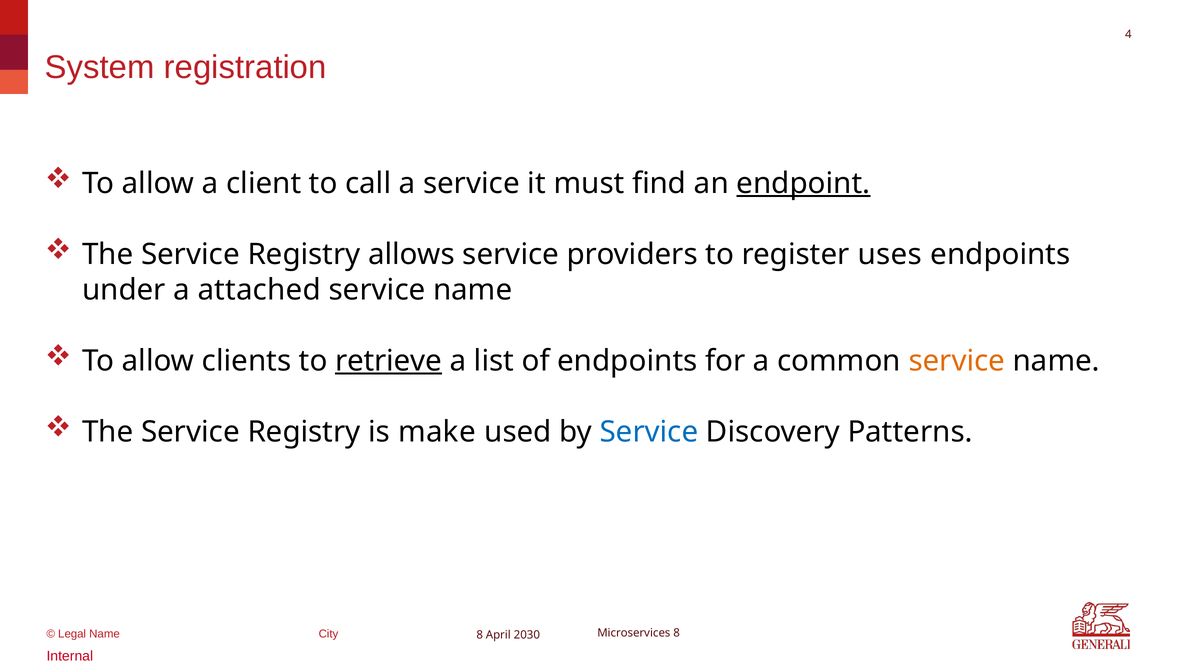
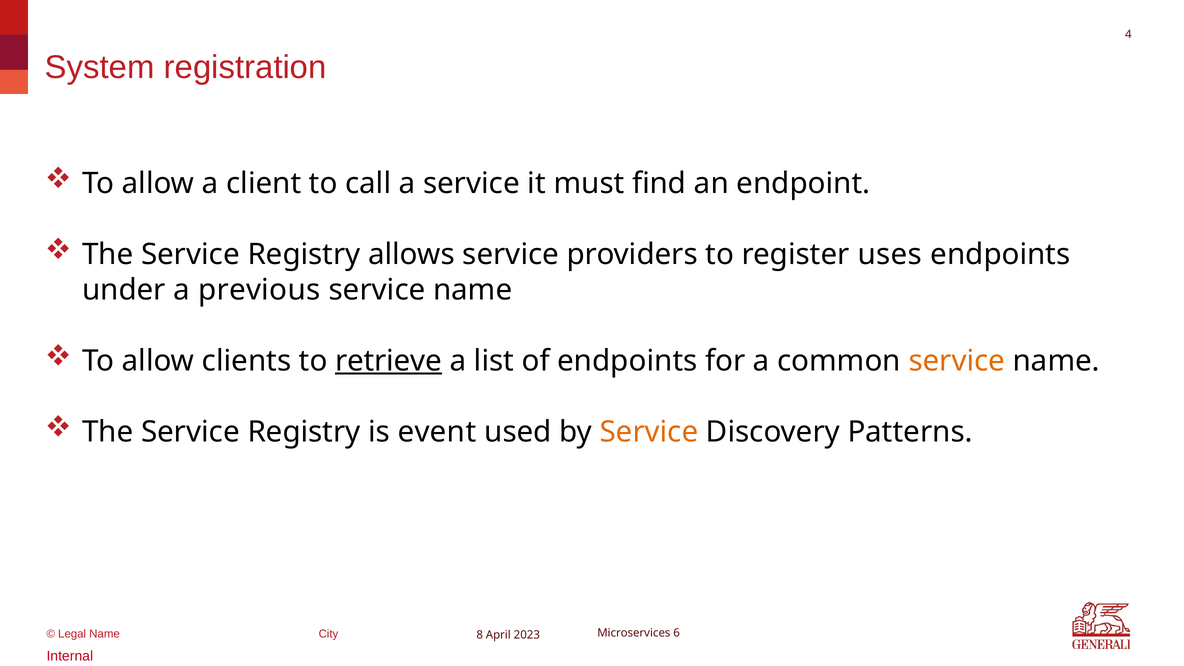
endpoint underline: present -> none (803, 183)
attached: attached -> previous (259, 290)
make: make -> event (437, 432)
Service colour: blue -> orange (649, 432)
Microservices 8: 8 -> 6 (677, 633)
2030: 2030 -> 2023 (527, 635)
